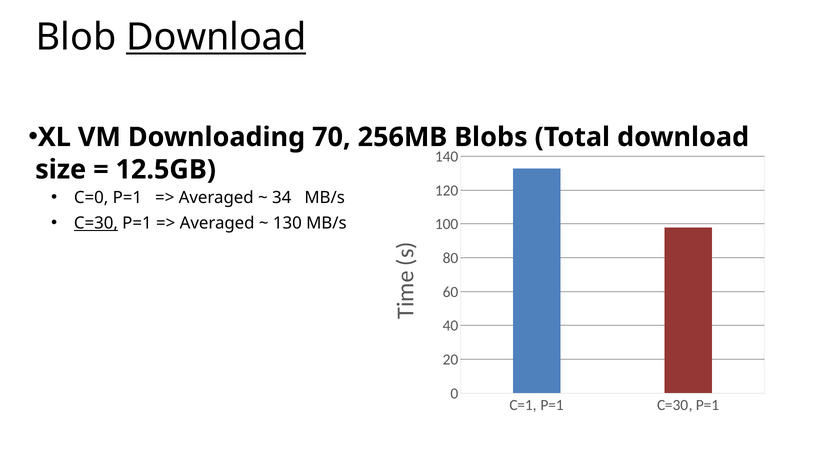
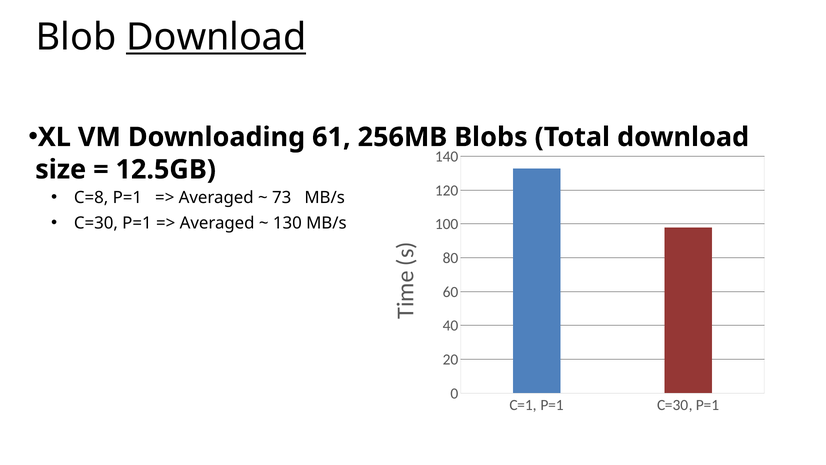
70: 70 -> 61 (331, 137)
C=0: C=0 -> C=8 (91, 198)
34: 34 -> 73 (282, 198)
C=30 underline: present -> none (96, 223)
